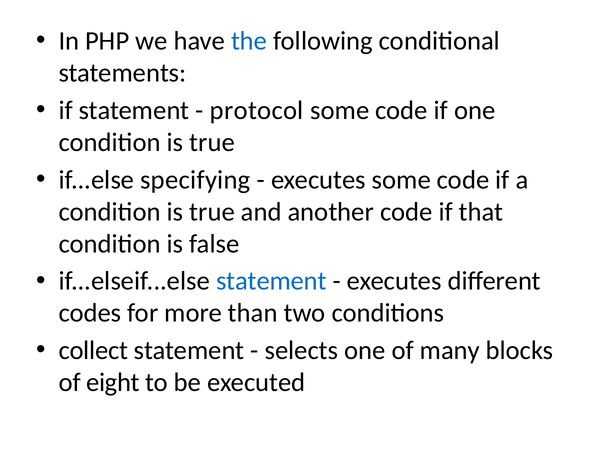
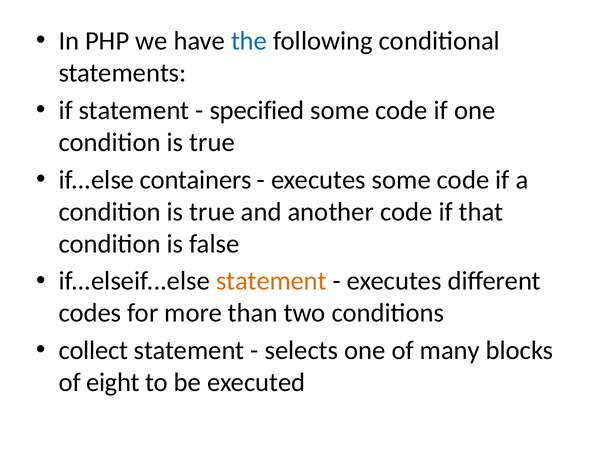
protocol: protocol -> specified (257, 110)
specifying: specifying -> containers (196, 180)
statement colour: blue -> orange (271, 281)
